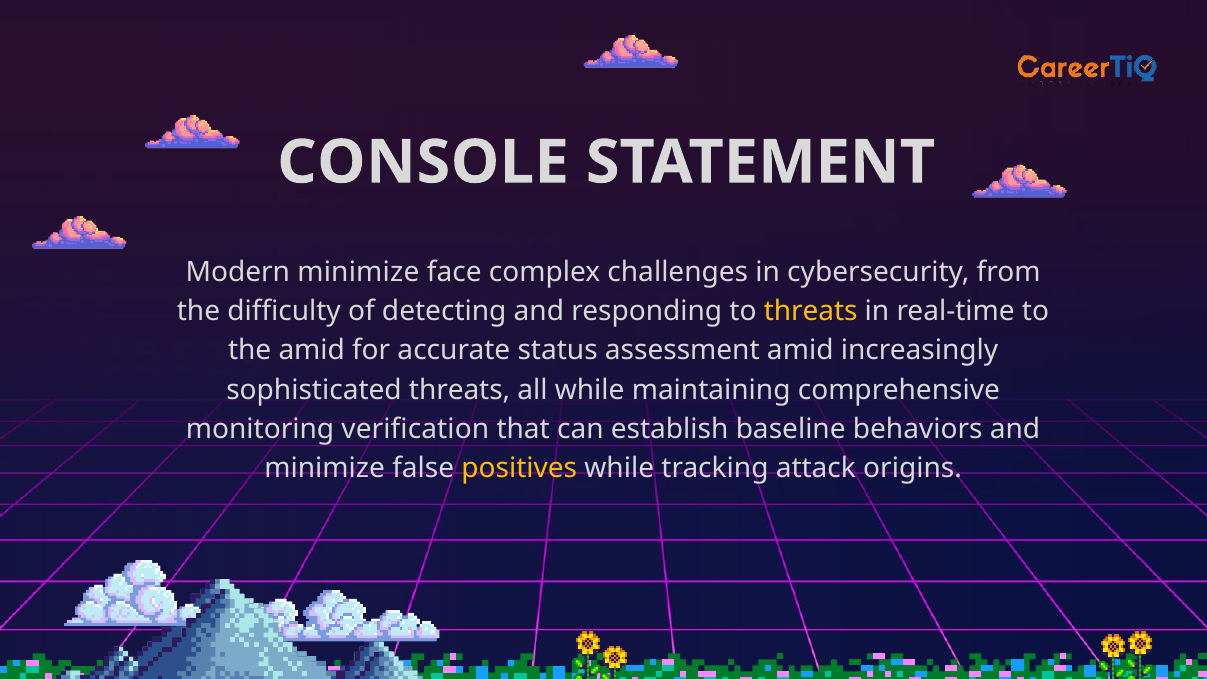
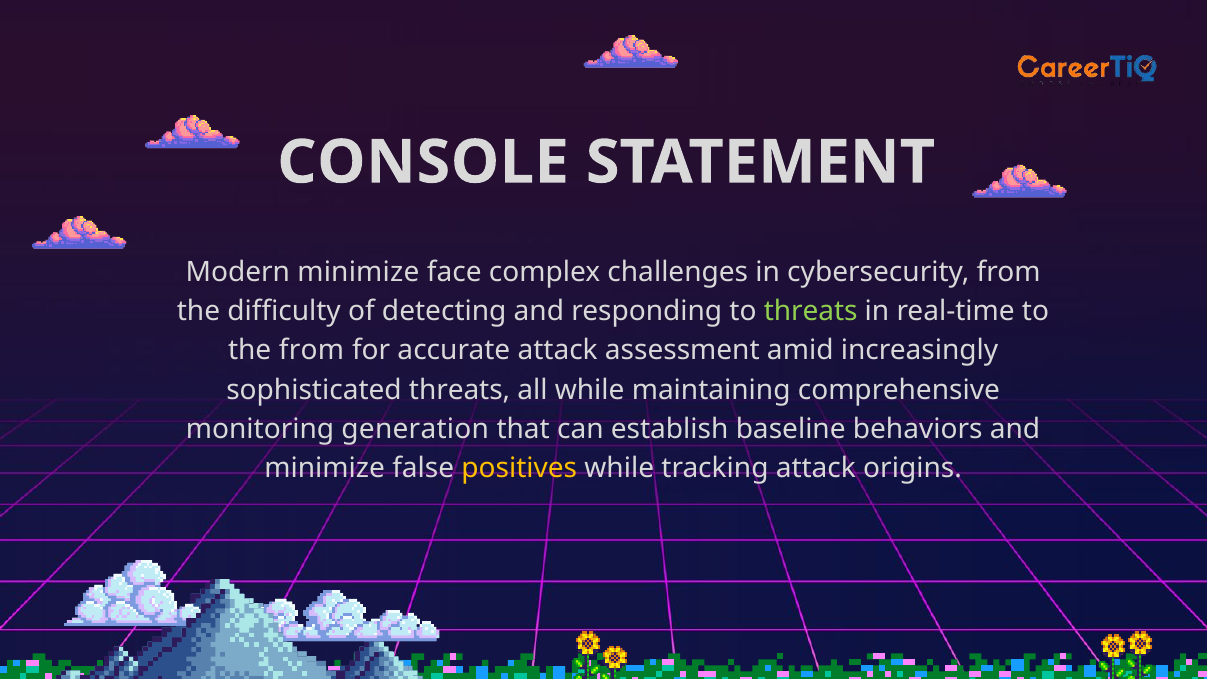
threats colour: yellow -> light green (811, 311)
the amid: amid -> from (312, 351)
accurate status: status -> attack (558, 351)
verification: verification -> generation (415, 429)
